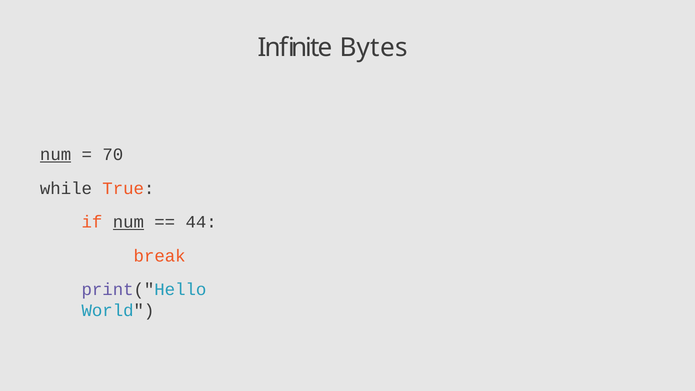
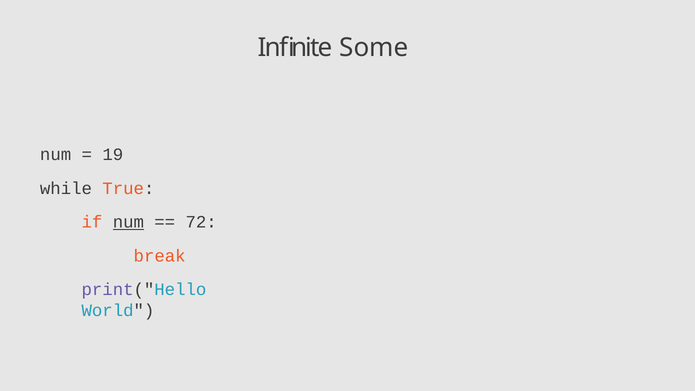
Bytes: Bytes -> Some (374, 48)
num underline: present -> none (56, 154)
70: 70 -> 19 (113, 154)
44: 44 -> 72 (201, 222)
